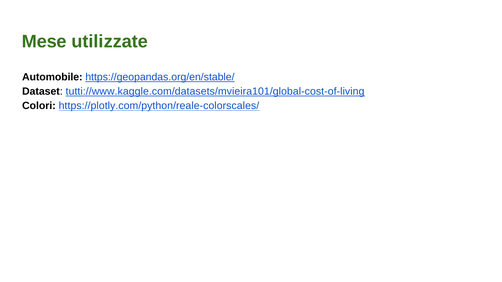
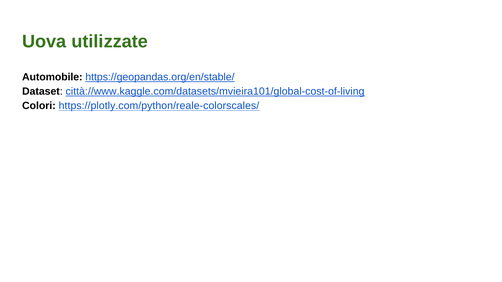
Mese: Mese -> Uova (44, 42)
tutti://www.kaggle.com/datasets/mvieira101/global-cost-of-living: tutti://www.kaggle.com/datasets/mvieira101/global-cost-of-living -> città://www.kaggle.com/datasets/mvieira101/global-cost-of-living (215, 92)
